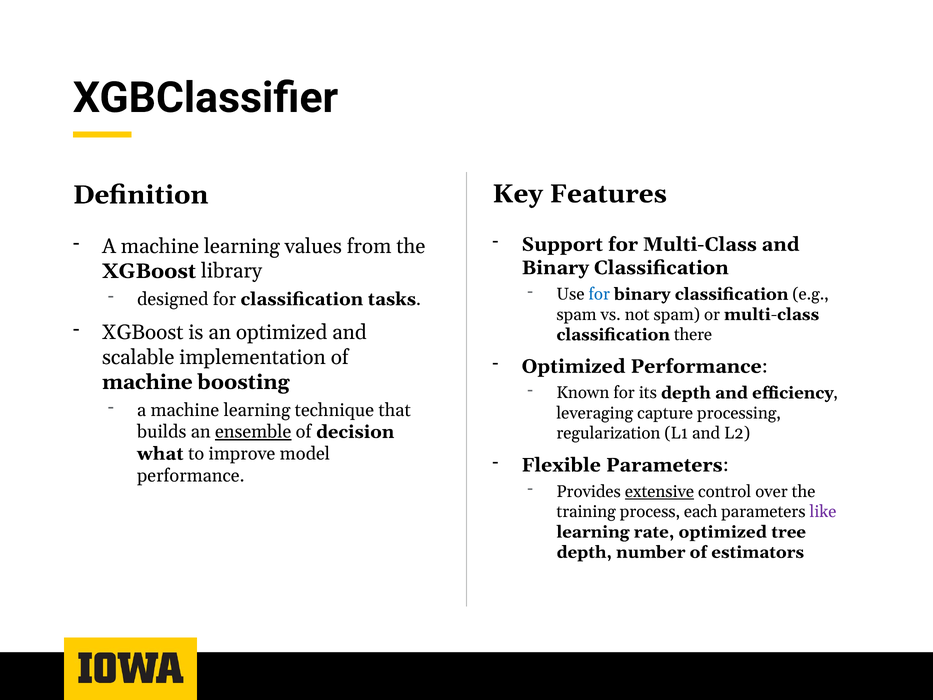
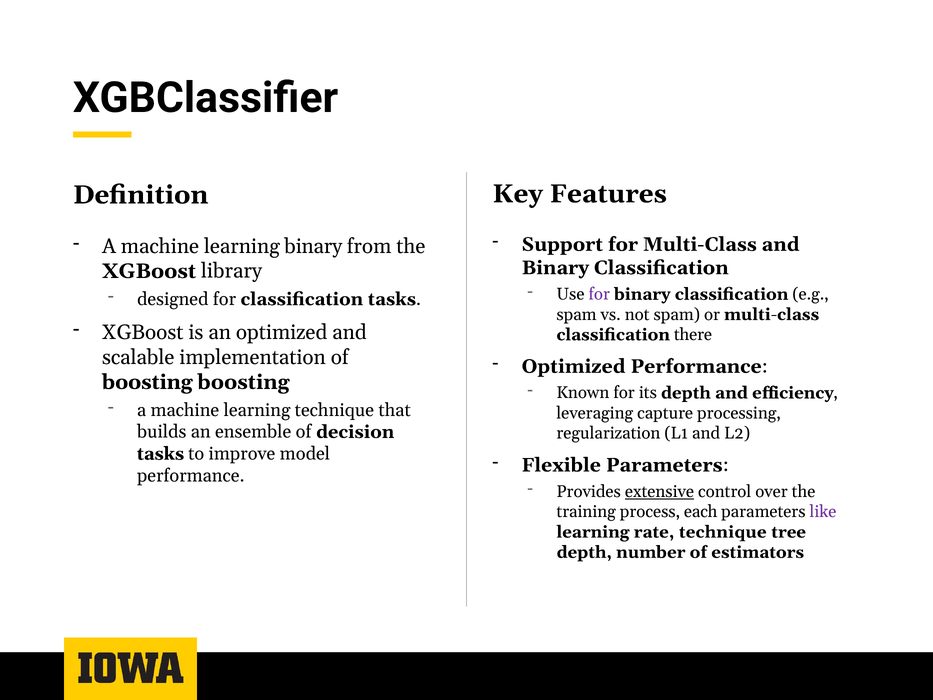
learning values: values -> binary (313, 246)
for colour: blue -> purple (599, 294)
machine: machine -> boosting (147, 382)
ensemble underline: present -> none (253, 432)
what: what -> tasks (160, 454)
rate optimized: optimized -> technique (723, 532)
